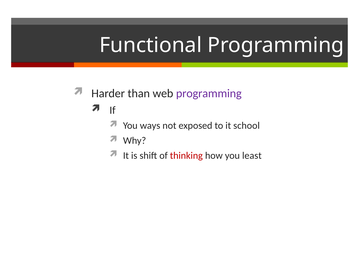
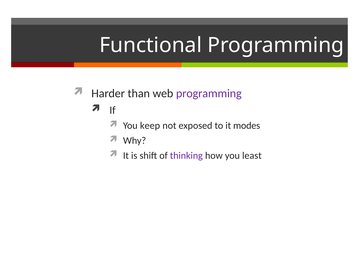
ways: ways -> keep (150, 126)
school: school -> modes (247, 126)
thinking colour: red -> purple (186, 156)
